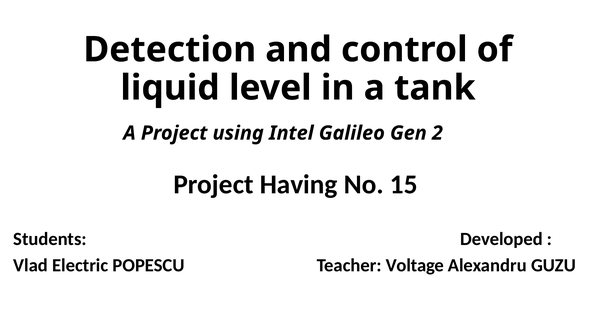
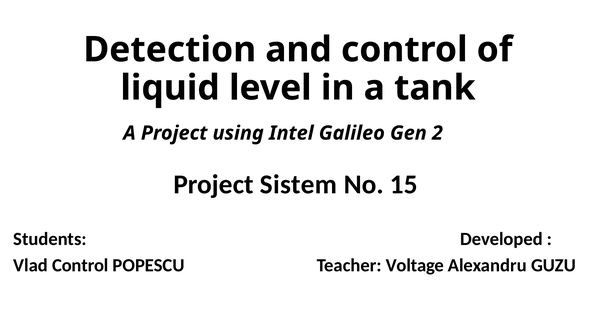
Having: Having -> Sistem (298, 184)
Vlad Electric: Electric -> Control (80, 266)
